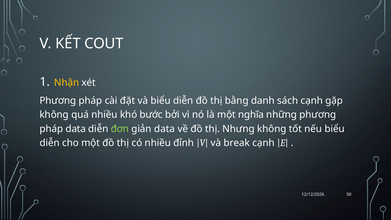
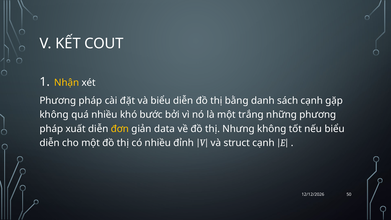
nghĩa: nghĩa -> trắng (251, 115)
pháp data: data -> xuất (76, 129)
đơn colour: light green -> yellow (120, 129)
break: break -> struct (237, 143)
